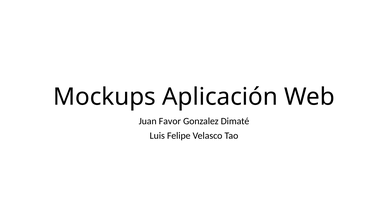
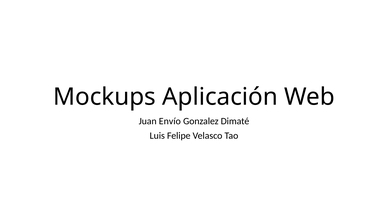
Favor: Favor -> Envío (170, 121)
